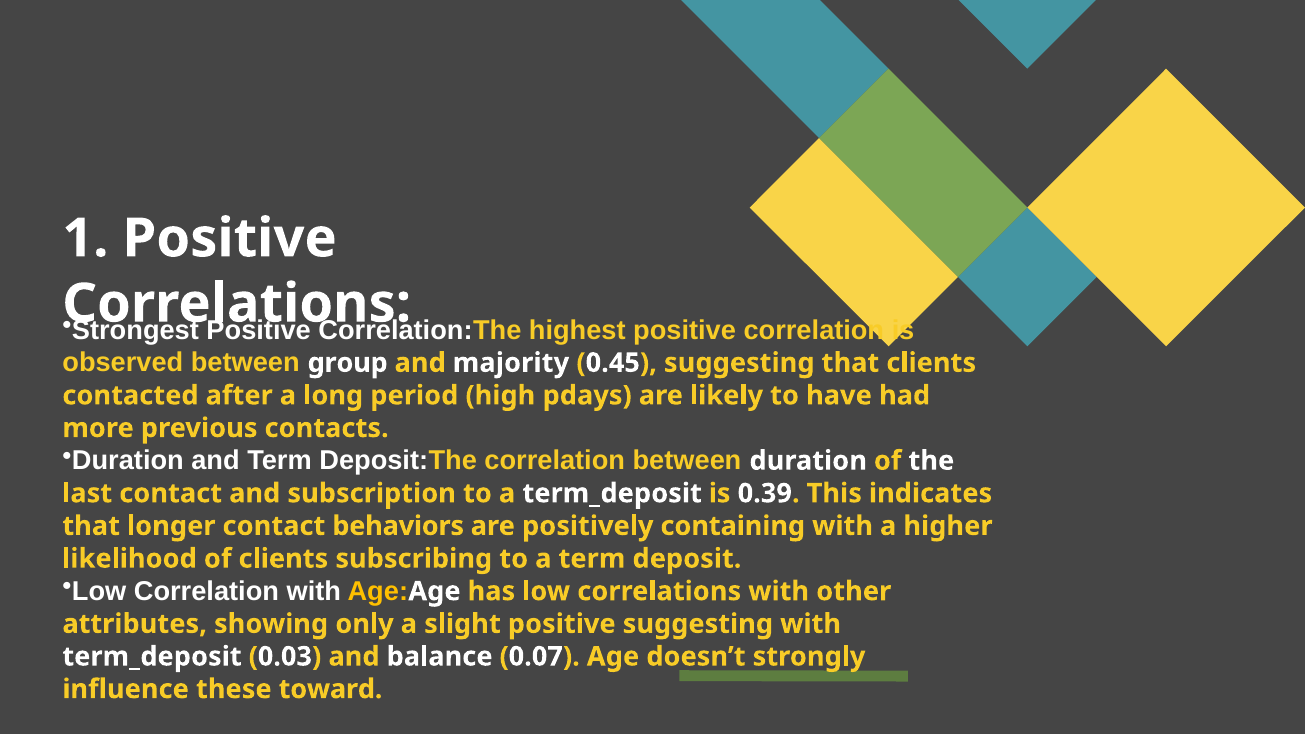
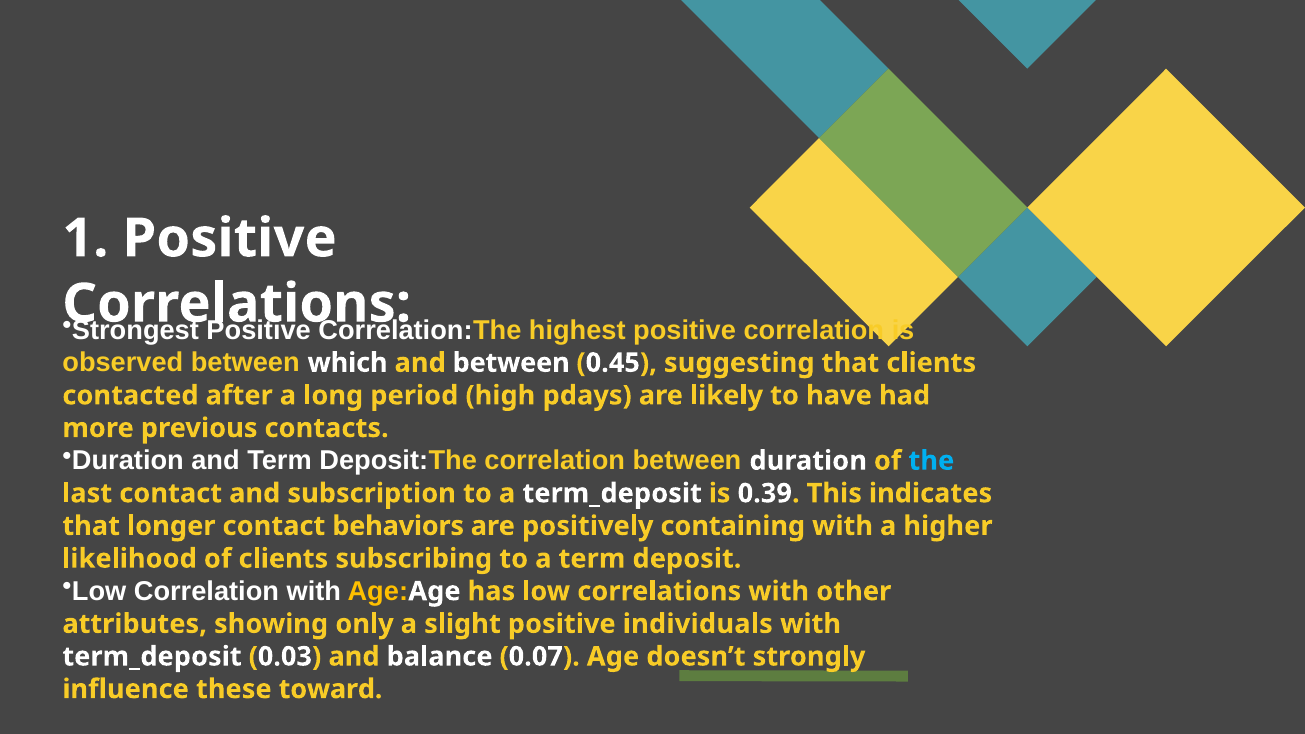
group: group -> which (348, 363)
and majority: majority -> between (511, 363)
the colour: white -> light blue (931, 461)
positive suggesting: suggesting -> individuals (698, 624)
